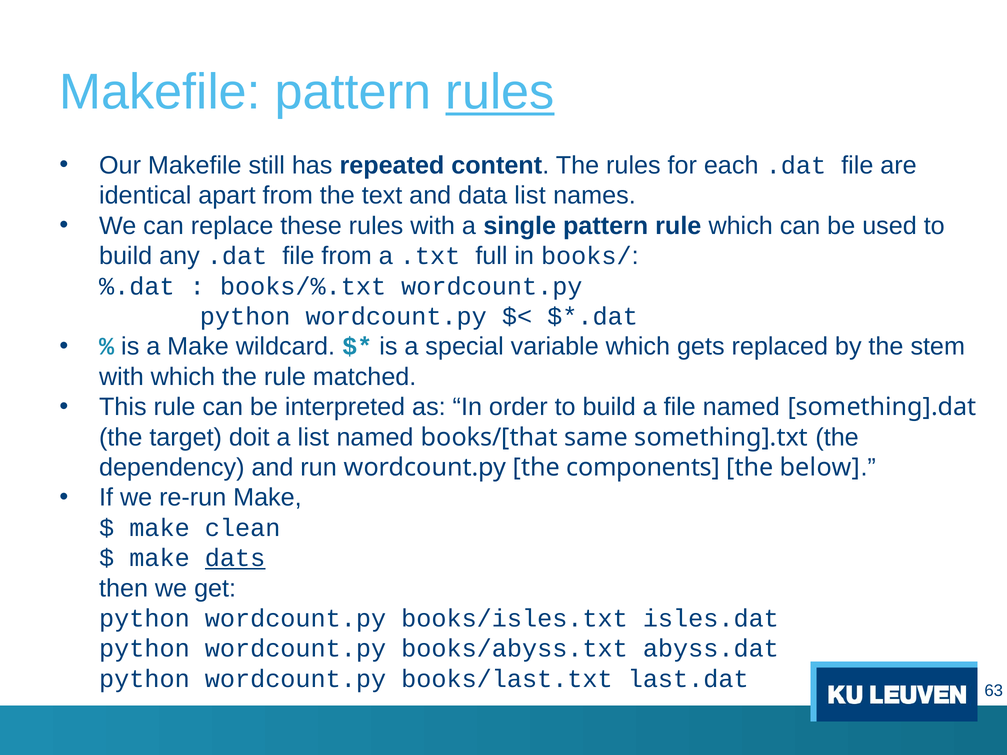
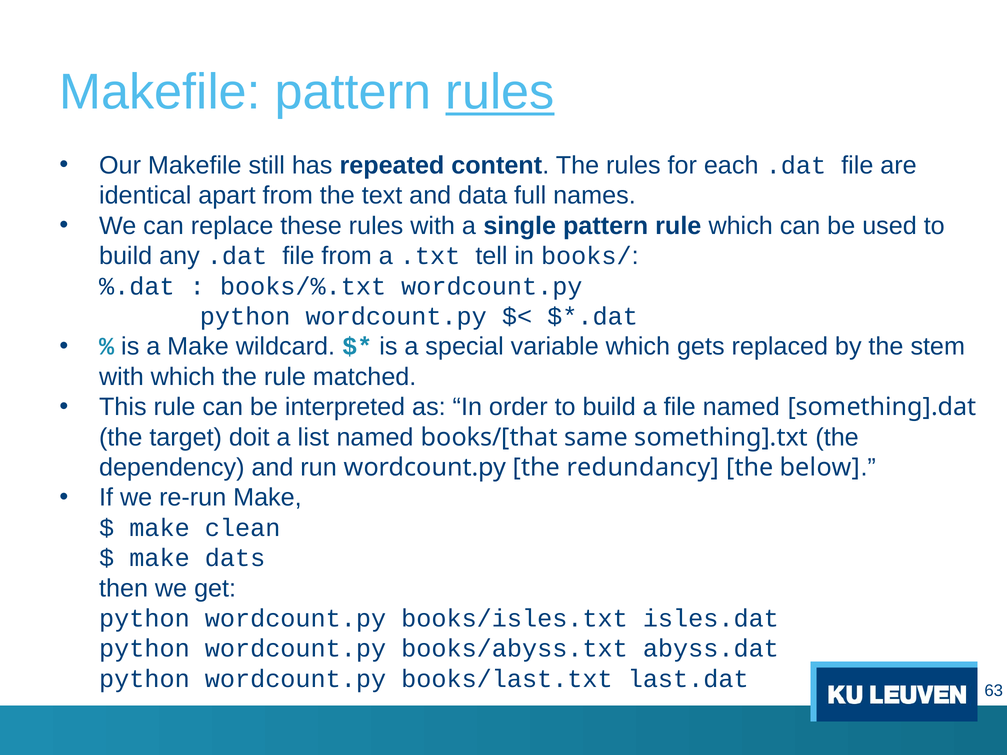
data list: list -> full (530, 196)
full: full -> tell (491, 256)
components: components -> redundancy (643, 468)
dats underline: present -> none (235, 558)
